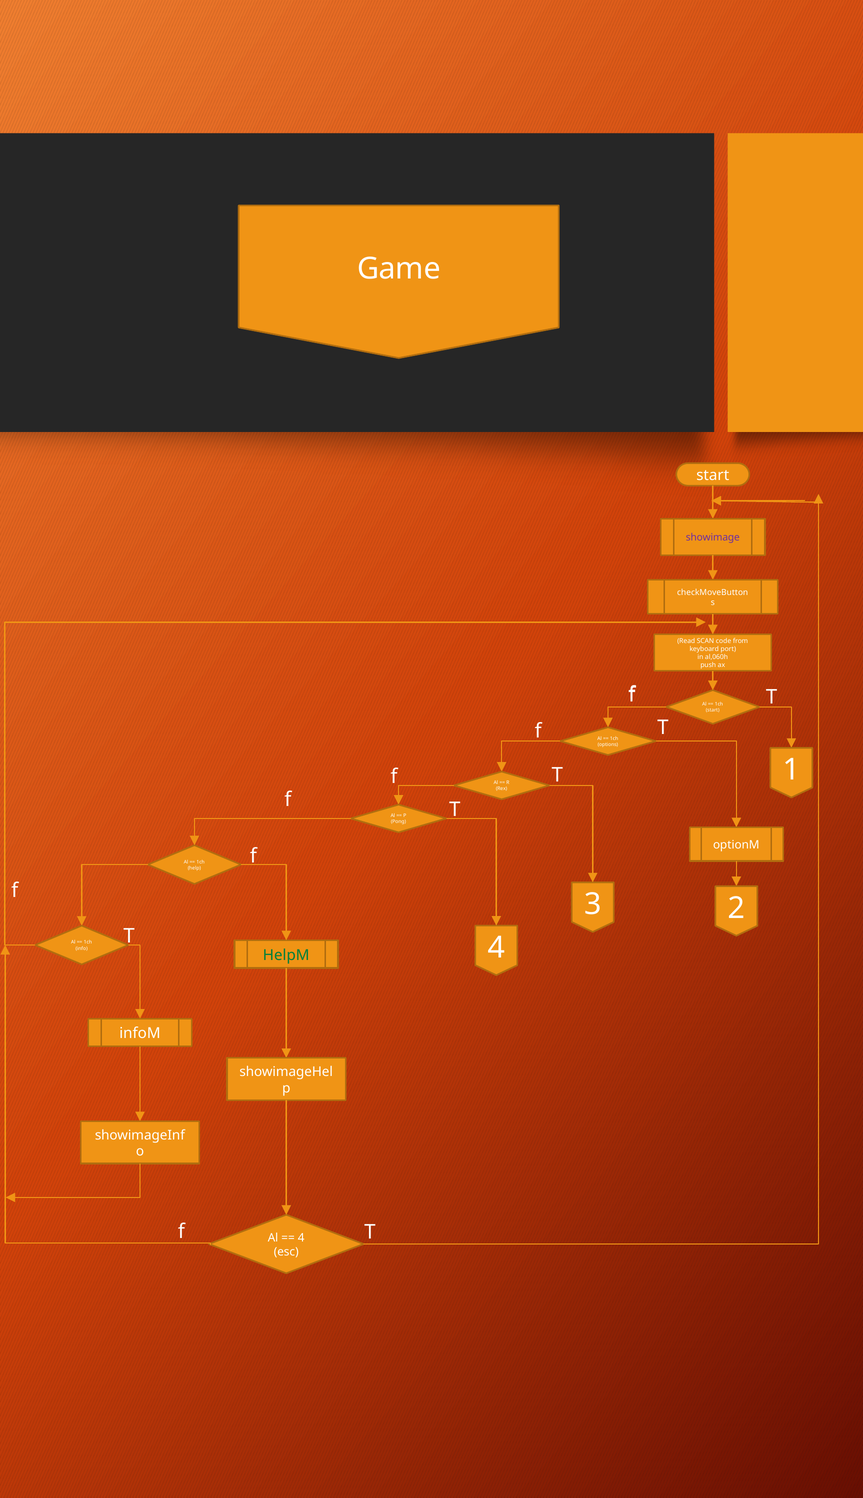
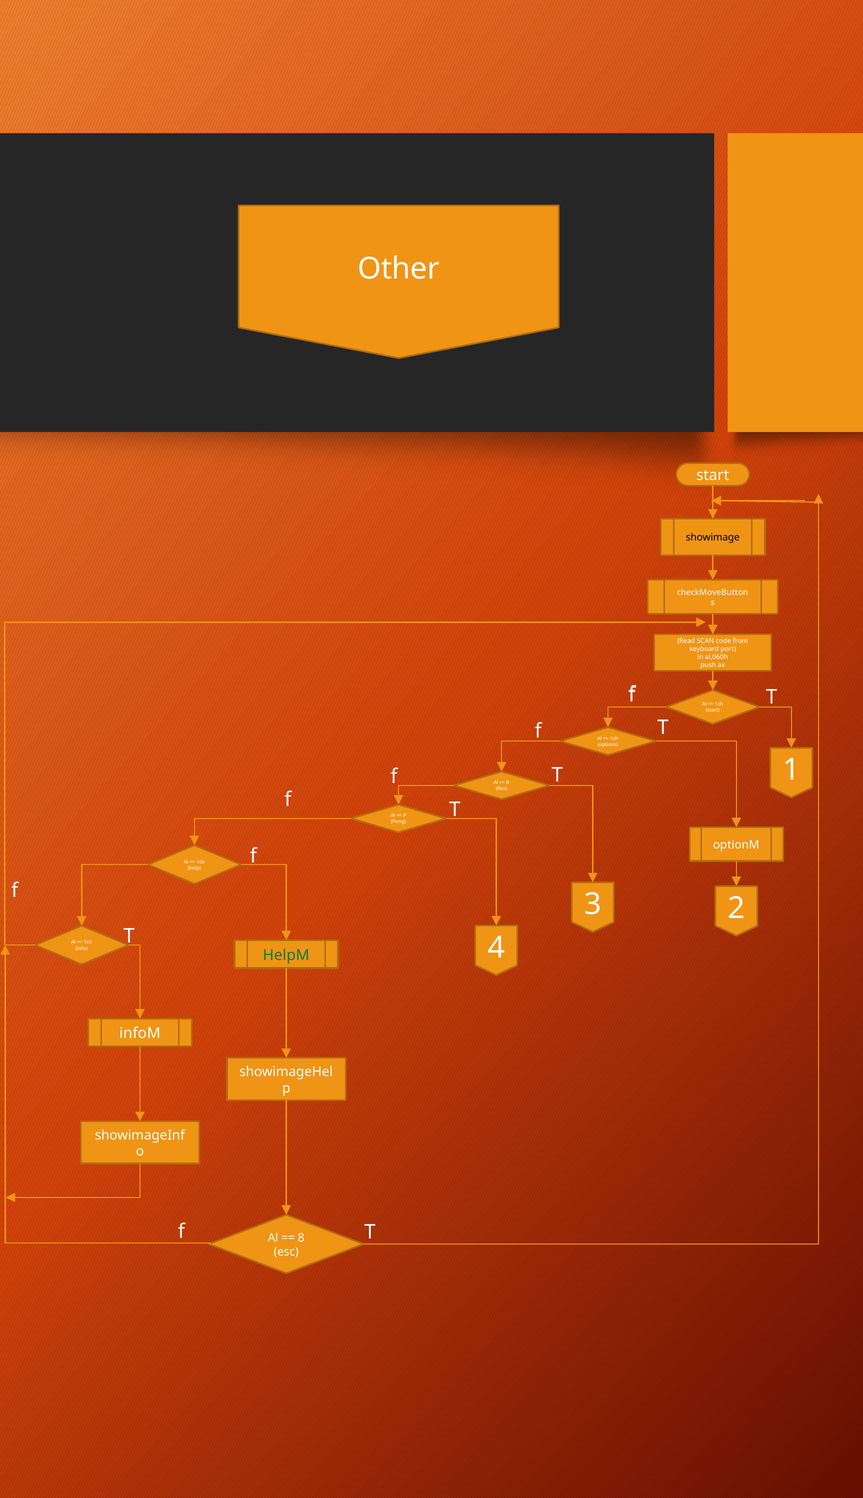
Game: Game -> Other (399, 269)
showimage colour: purple -> black (713, 538)
4: 4 -> 8 (301, 1238)
